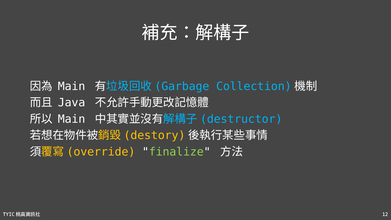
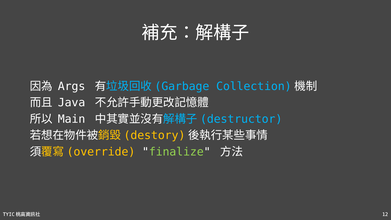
Main: Main -> Args (72, 86)
